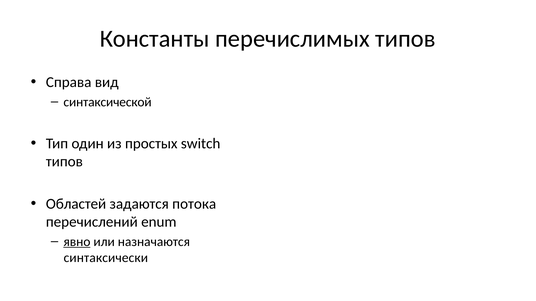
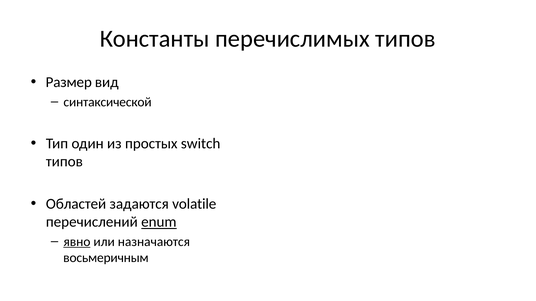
Справа: Справа -> Размер (69, 82)
потока: потока -> volatile (194, 204)
enum underline: none -> present (159, 222)
синтаксически: синтаксически -> восьмеричным (106, 258)
